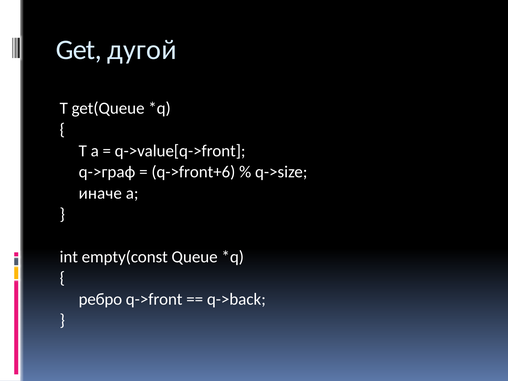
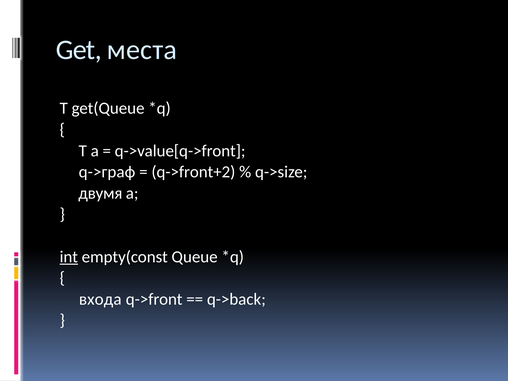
дугой: дугой -> места (142, 50)
q->front+6: q->front+6 -> q->front+2 (193, 172)
иначе: иначе -> двумя (100, 193)
int underline: none -> present (69, 257)
ребро: ребро -> входа (100, 299)
